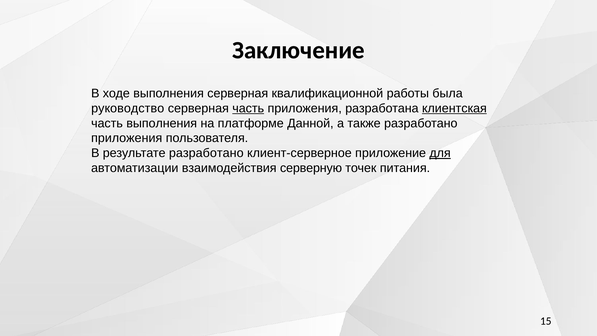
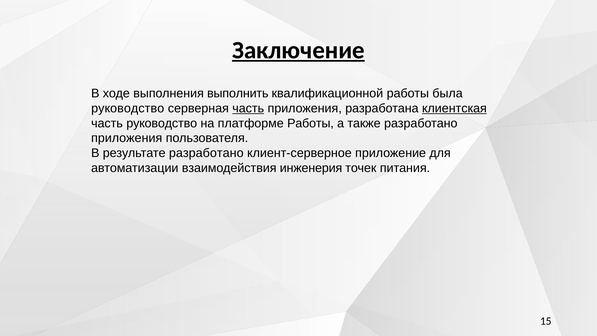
Заключение underline: none -> present (298, 50)
выполнения серверная: серверная -> выполнить (238, 93)
часть выполнения: выполнения -> руководство (162, 123)
платформе Данной: Данной -> Работы (310, 123)
для underline: present -> none (440, 153)
серверную: серверную -> инженерия (311, 168)
